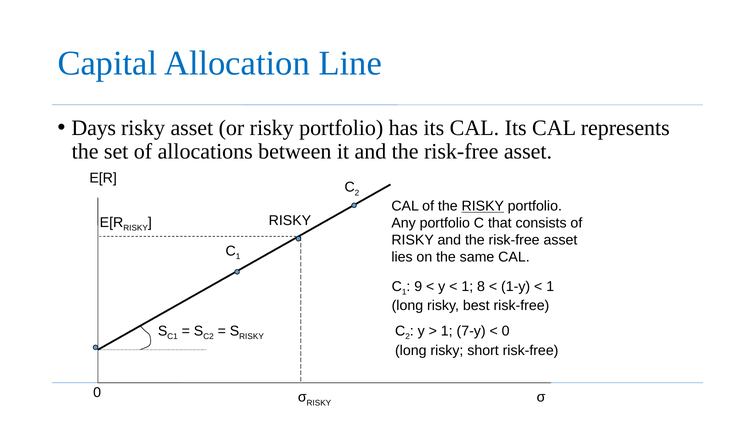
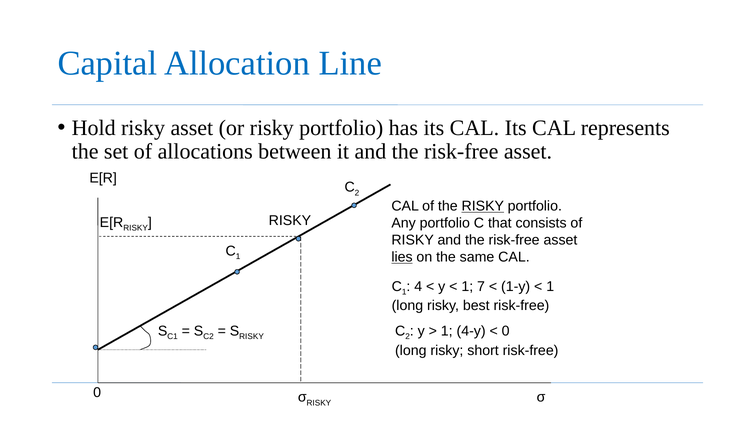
Days: Days -> Hold (94, 128)
lies underline: none -> present (402, 257)
9: 9 -> 4 (418, 286)
8: 8 -> 7 (481, 286)
7-y: 7-y -> 4-y (471, 331)
